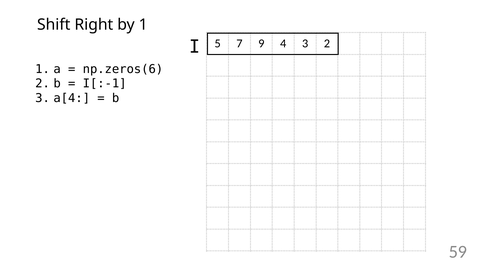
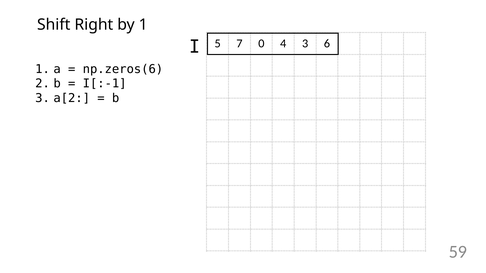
9: 9 -> 0 (261, 44)
3 2: 2 -> 6 (327, 44)
a[4: a[4 -> a[2 (72, 98)
